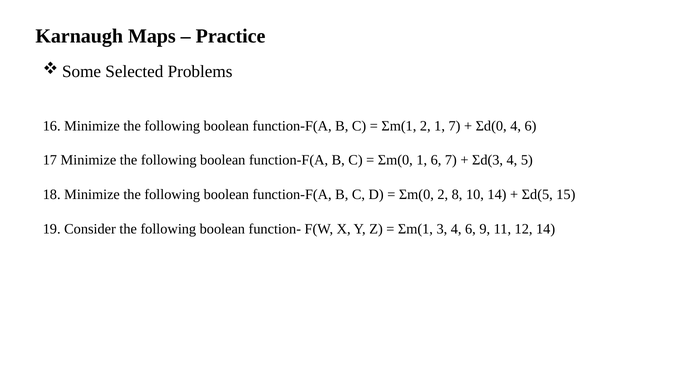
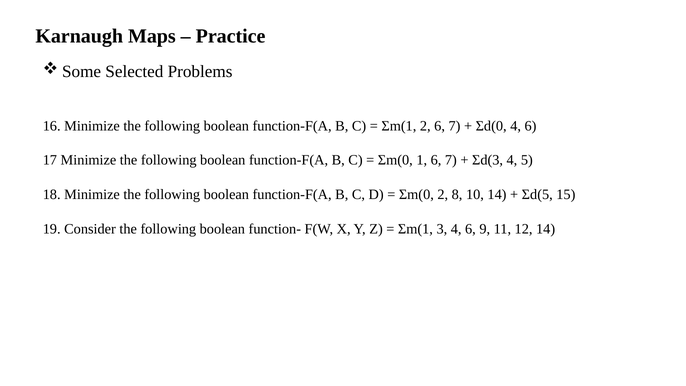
2 1: 1 -> 6 (440, 126)
